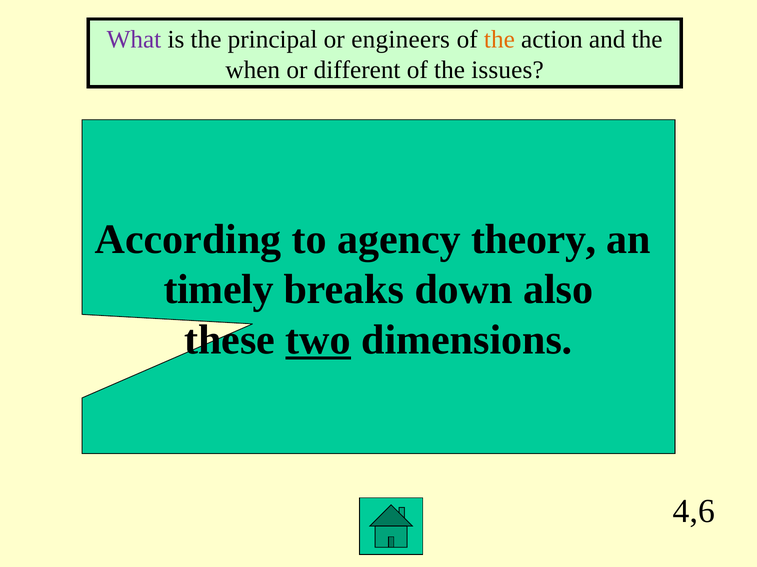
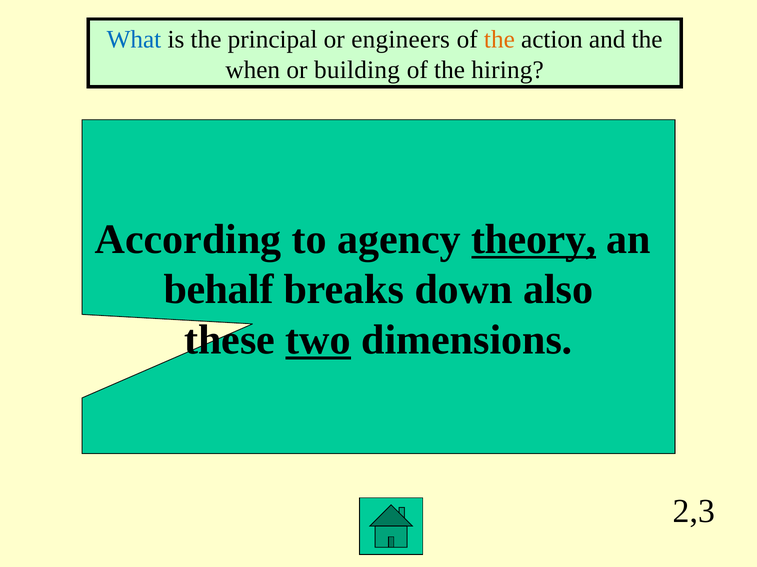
What colour: purple -> blue (134, 40)
different: different -> building (357, 70)
issues: issues -> hiring (508, 70)
theory underline: none -> present (534, 239)
timely: timely -> behalf (219, 290)
4,6: 4,6 -> 2,3 (694, 512)
